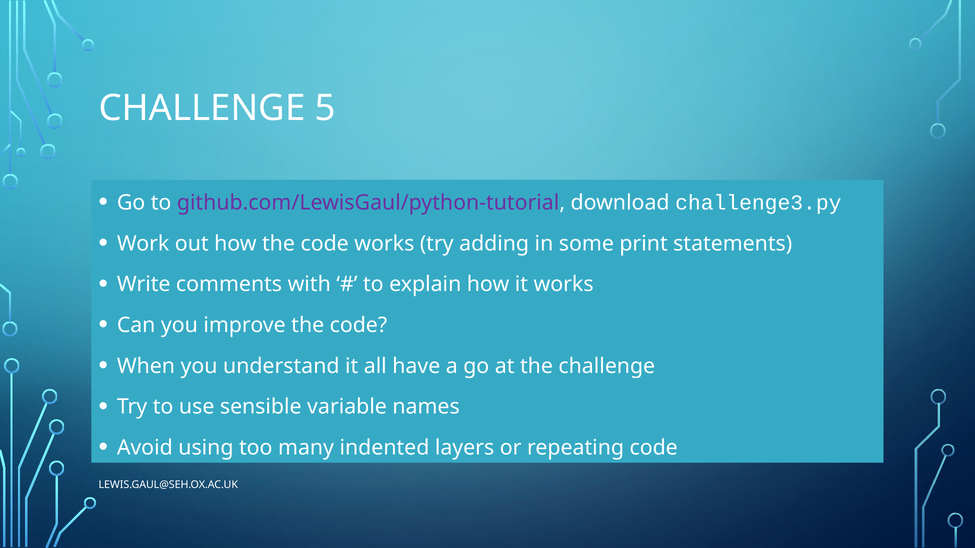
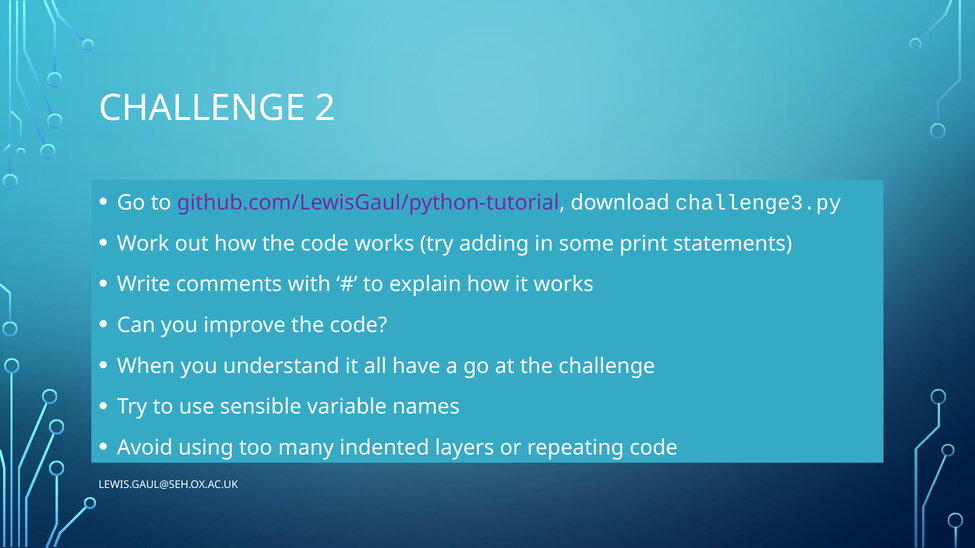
5: 5 -> 2 (325, 108)
